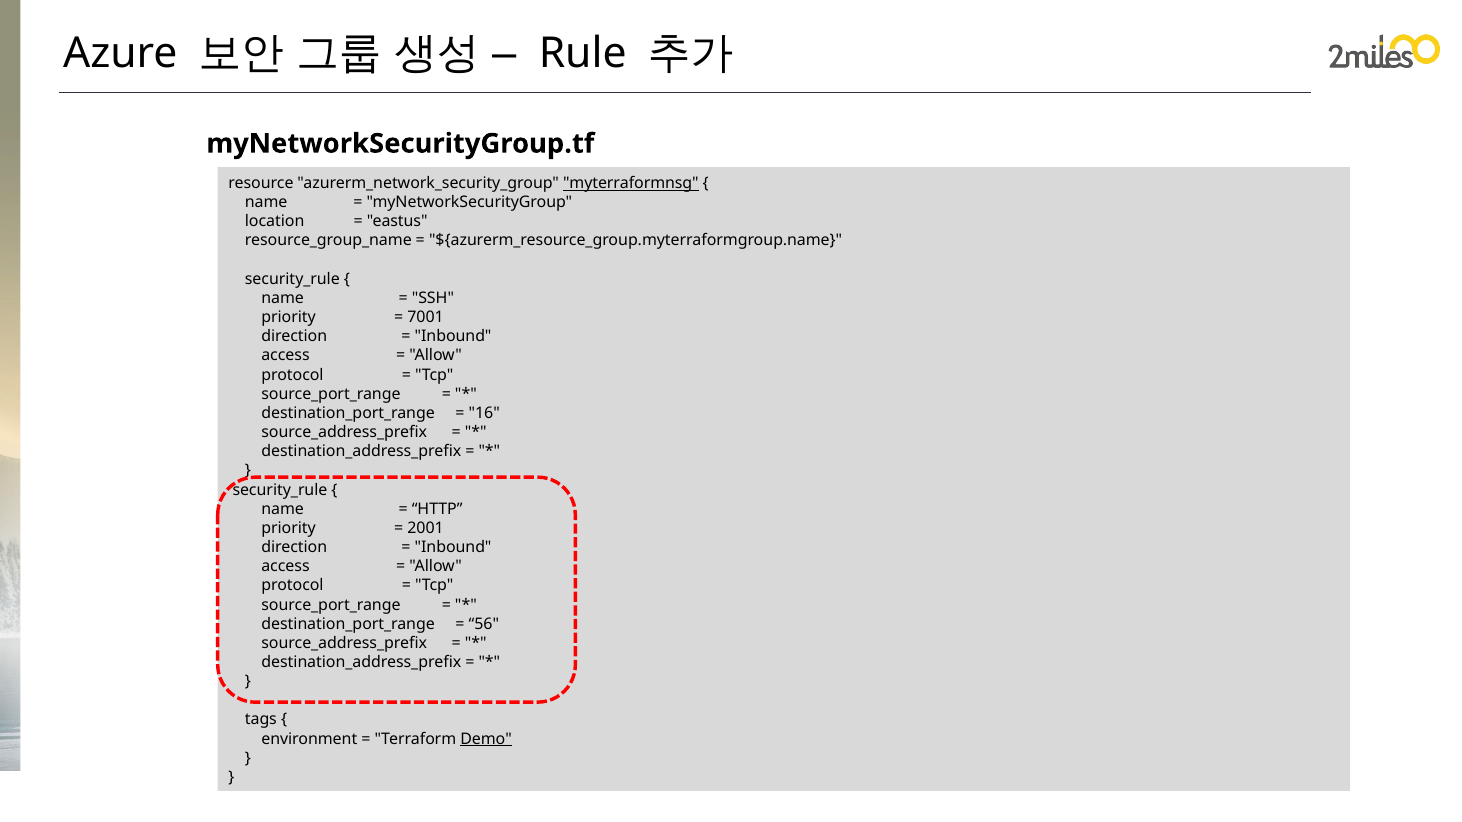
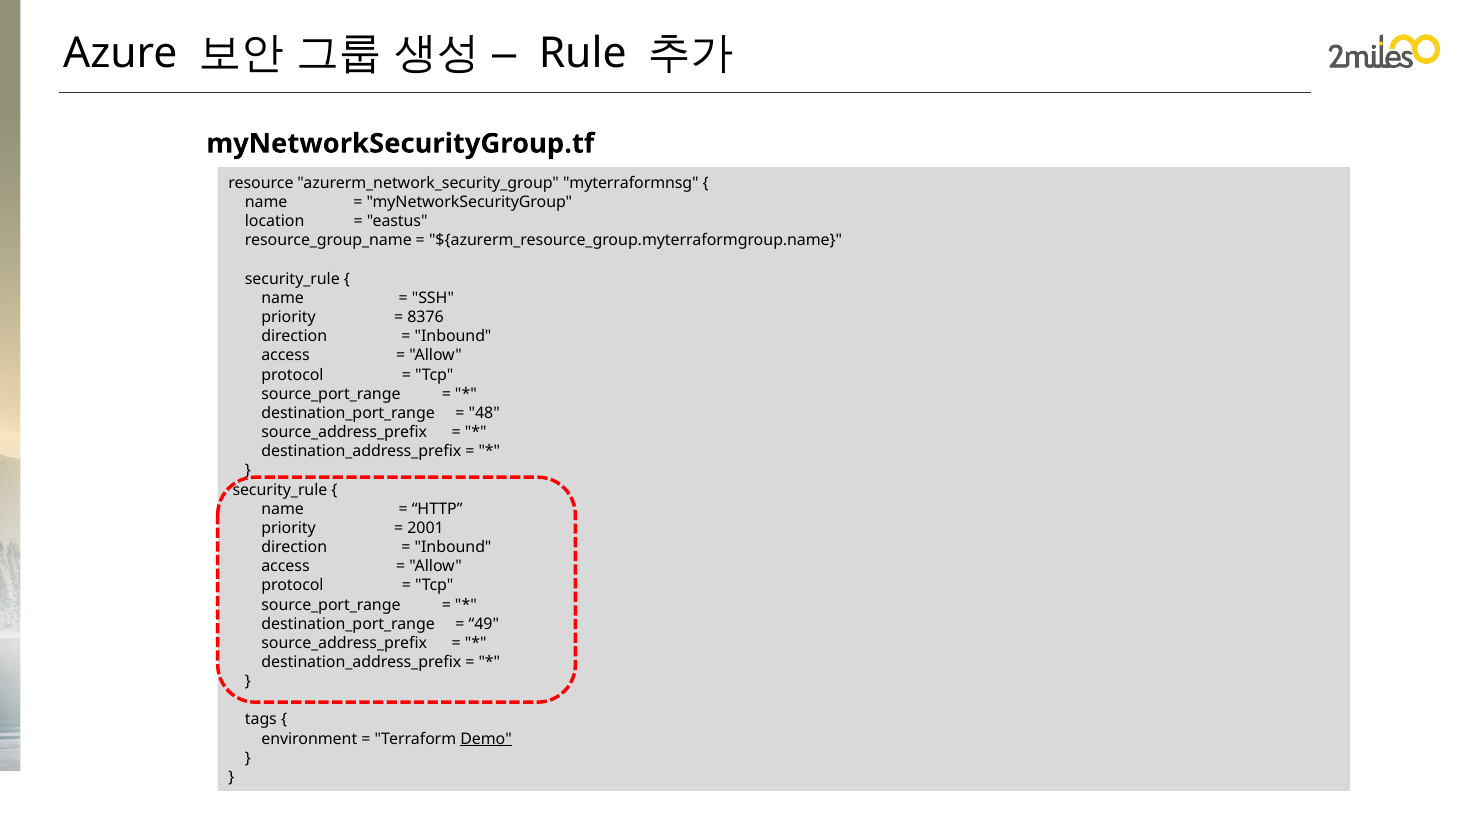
myterraformnsg underline: present -> none (631, 183)
7001: 7001 -> 8376 (426, 318)
16: 16 -> 48 (484, 413)
56: 56 -> 49 (484, 624)
